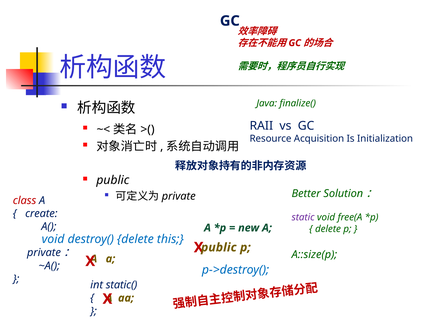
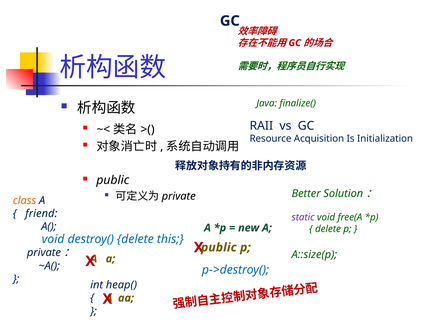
class colour: red -> orange (25, 201)
create: create -> friend (41, 214)
static(: static( -> heap( (121, 286)
